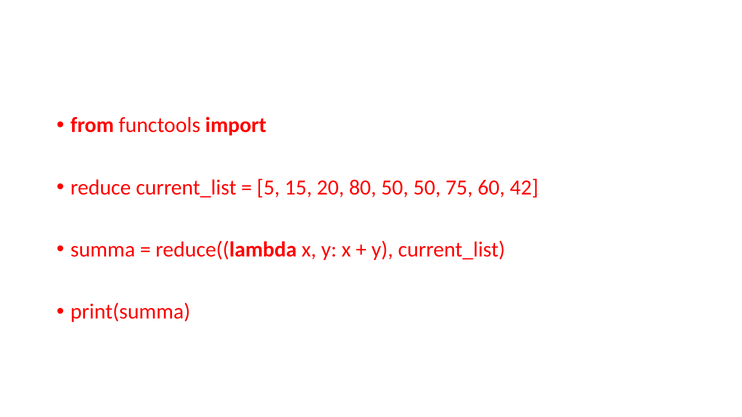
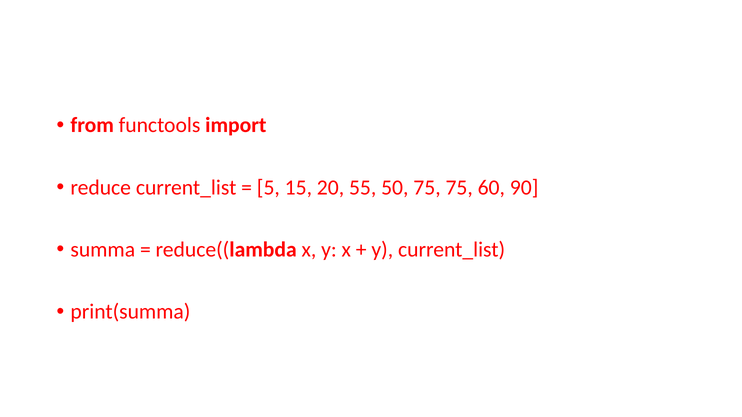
80: 80 -> 55 (363, 188)
50 50: 50 -> 75 (427, 188)
42: 42 -> 90 (524, 188)
